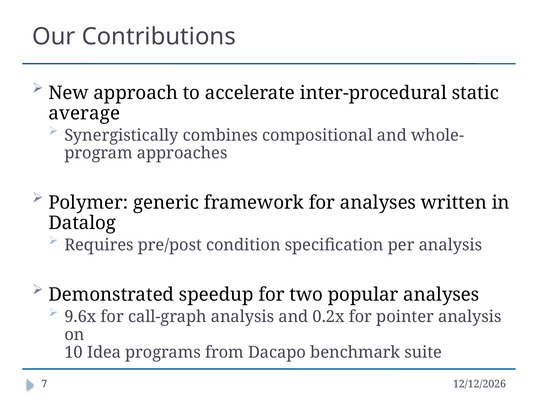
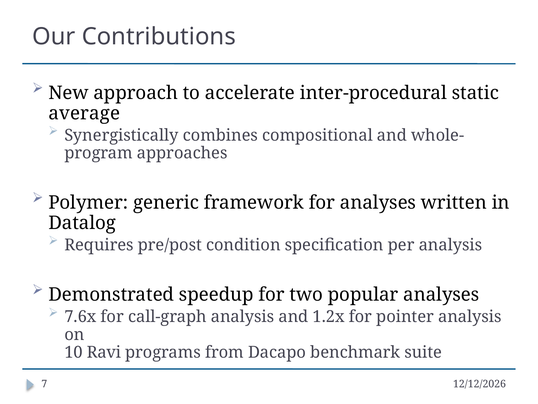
9.6x: 9.6x -> 7.6x (80, 316)
0.2x: 0.2x -> 1.2x (329, 316)
Idea: Idea -> Ravi (104, 352)
